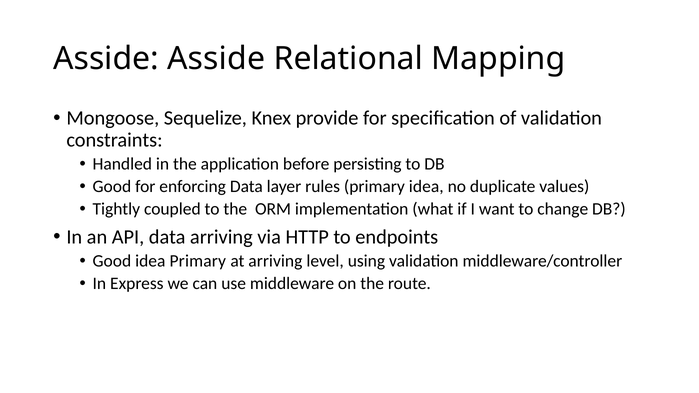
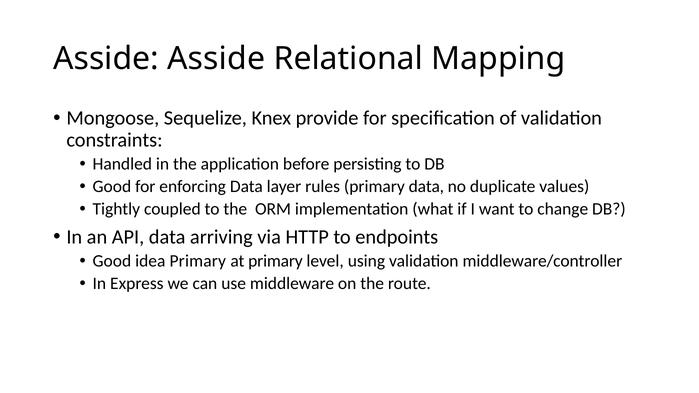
primary idea: idea -> data (426, 187)
at arriving: arriving -> primary (275, 261)
